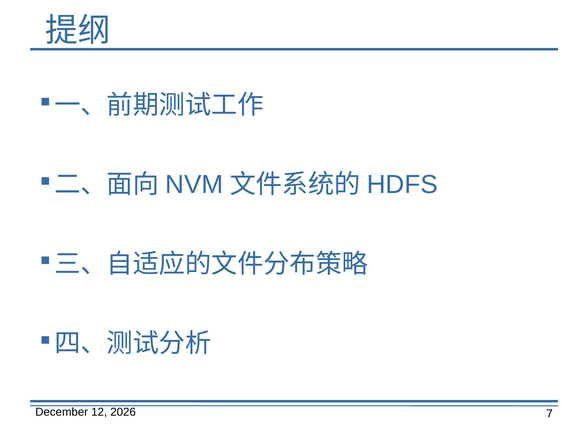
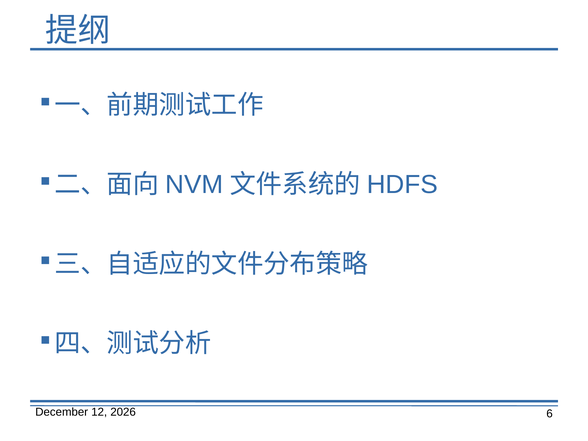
7: 7 -> 6 (550, 414)
